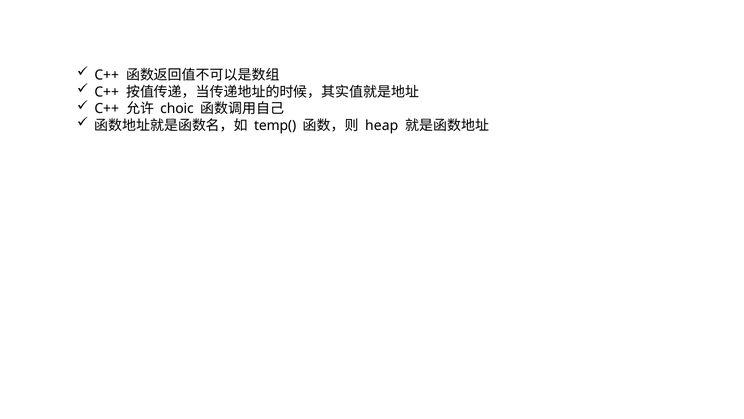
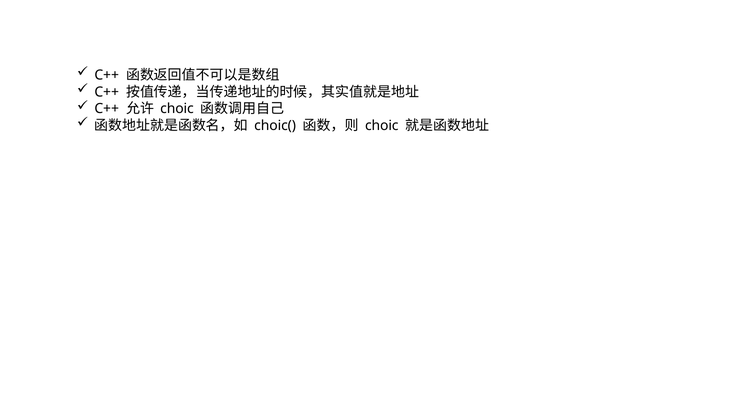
temp(: temp( -> choic( (275, 125)
heap: heap -> choic (382, 125)
